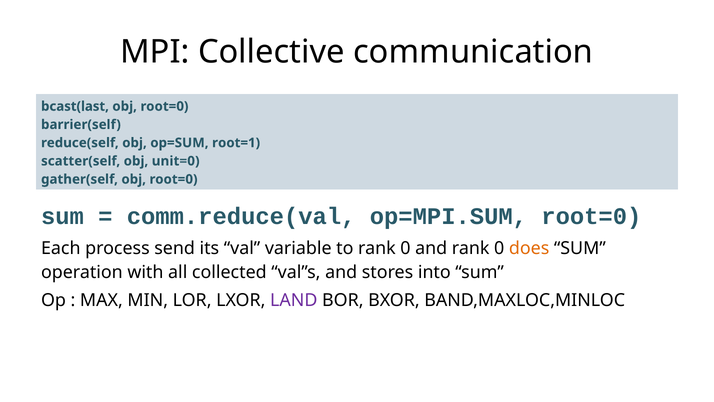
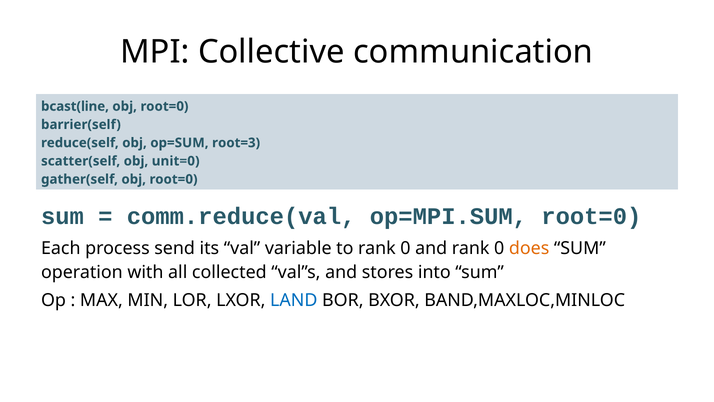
bcast(last: bcast(last -> bcast(line (75, 106)
root=1: root=1 -> root=3 (236, 143)
LAND colour: purple -> blue (294, 300)
